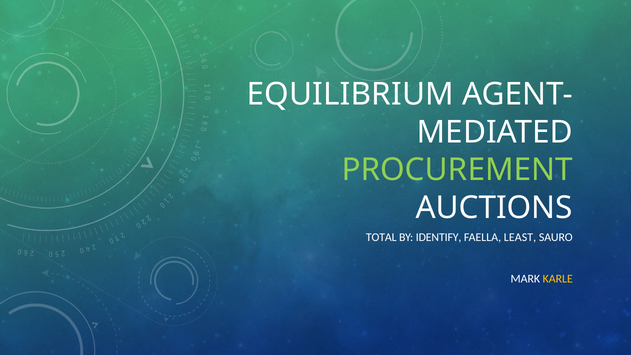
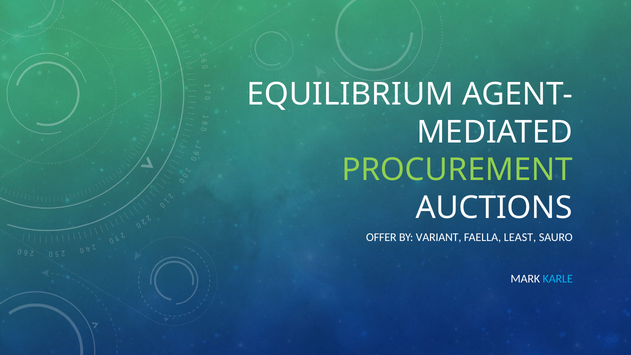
TOTAL: TOTAL -> OFFER (381, 237)
IDENTIFY: IDENTIFY -> VARIANT (439, 237)
KARLE colour: yellow -> light blue (558, 279)
